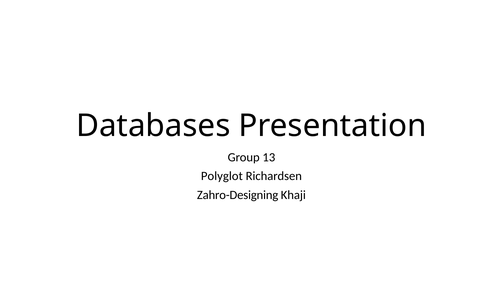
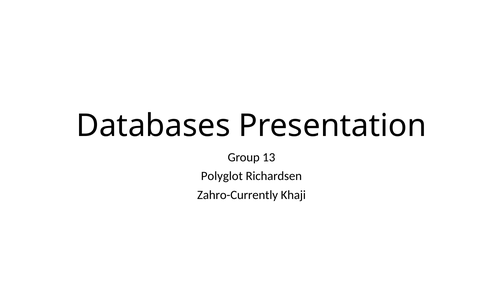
Zahro-Designing: Zahro-Designing -> Zahro-Currently (238, 195)
